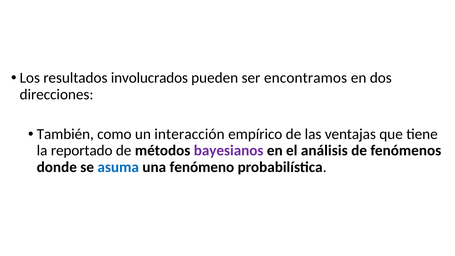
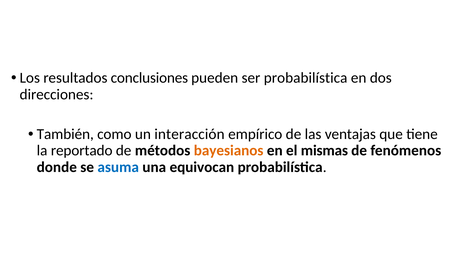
involucrados: involucrados -> conclusiones (149, 78)
ser encontramos: encontramos -> probabilística (306, 78)
bayesianos colour: purple -> orange (229, 151)
análisis: análisis -> mismas (324, 151)
fenómeno: fenómeno -> equivocan (202, 167)
